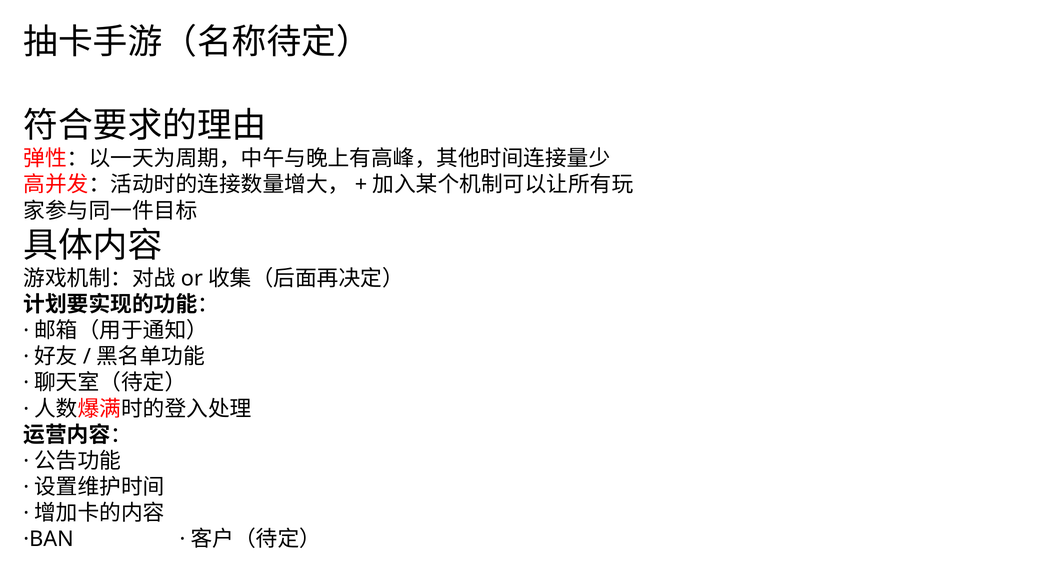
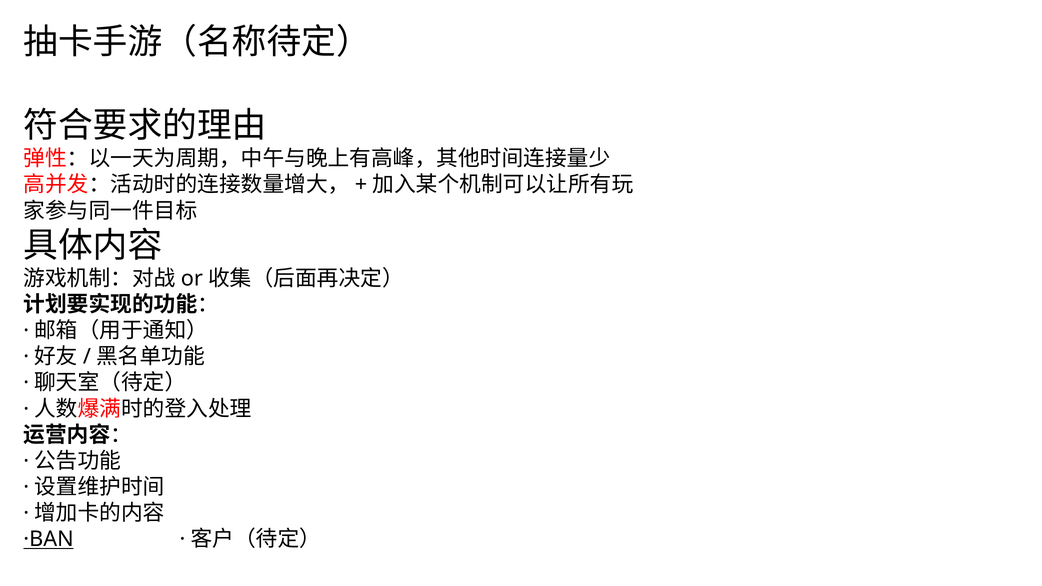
·BAN underline: none -> present (49, 539)
